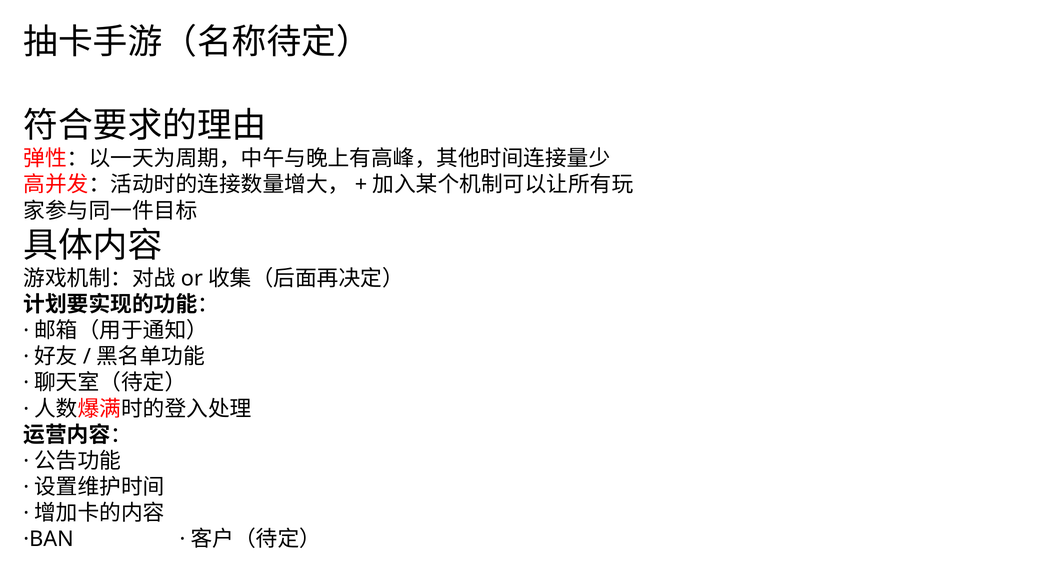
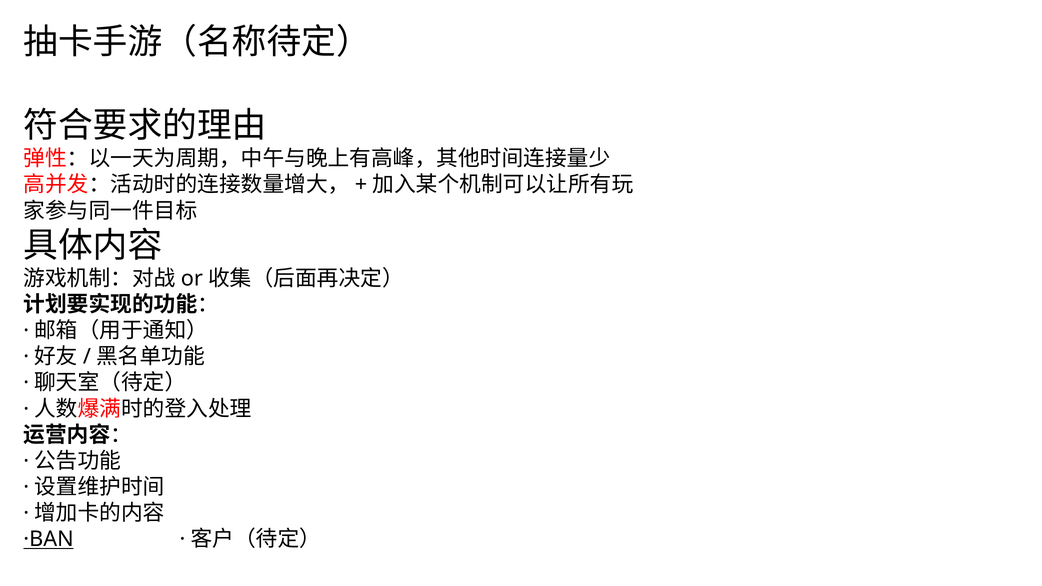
·BAN underline: none -> present (49, 539)
